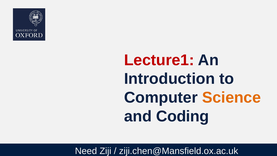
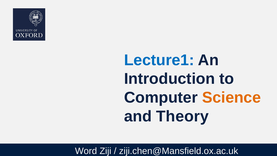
Lecture1 colour: red -> blue (159, 60)
Coding: Coding -> Theory (182, 116)
Need: Need -> Word (86, 151)
